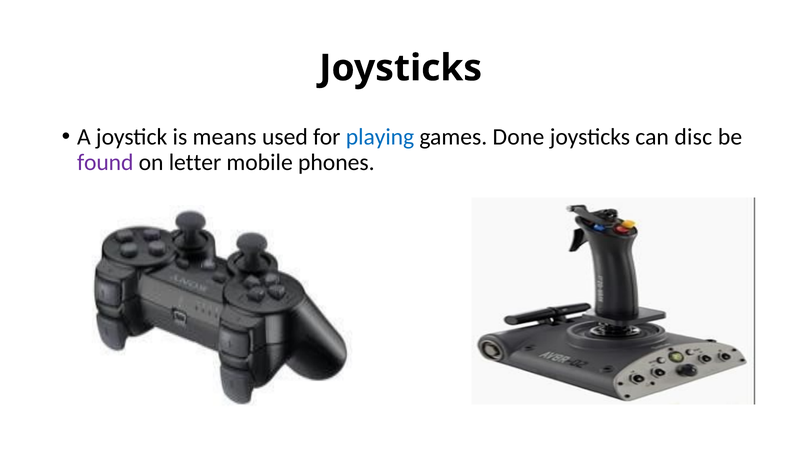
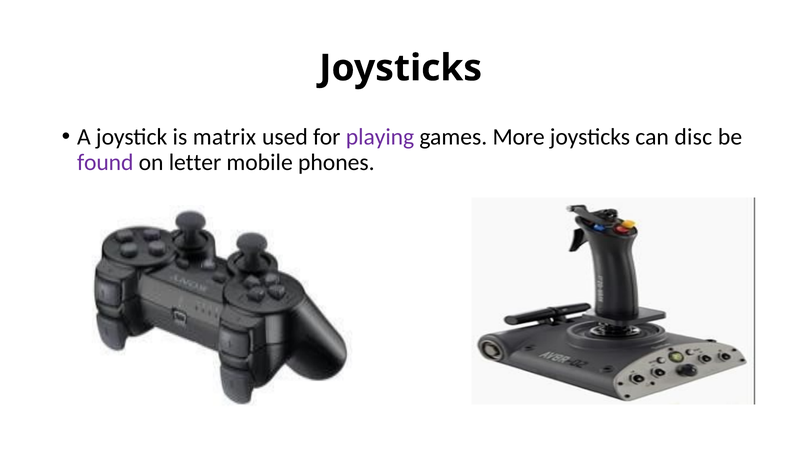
means: means -> matrix (224, 137)
playing colour: blue -> purple (380, 137)
Done: Done -> More (519, 137)
